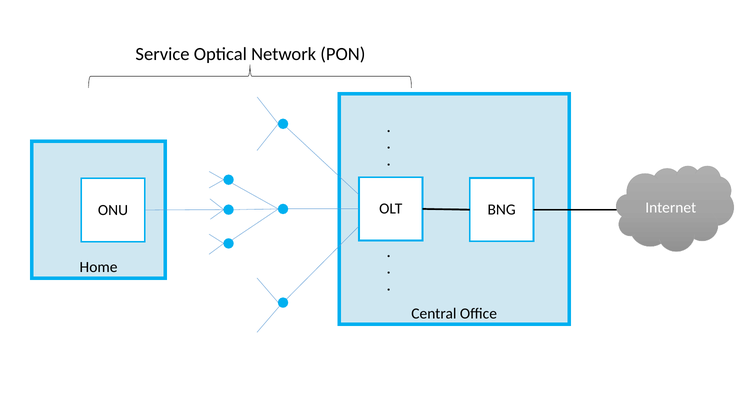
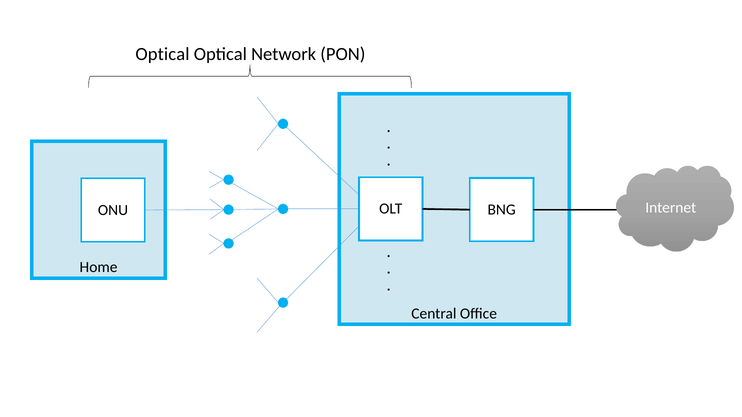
Service: Service -> Optical (162, 54)
